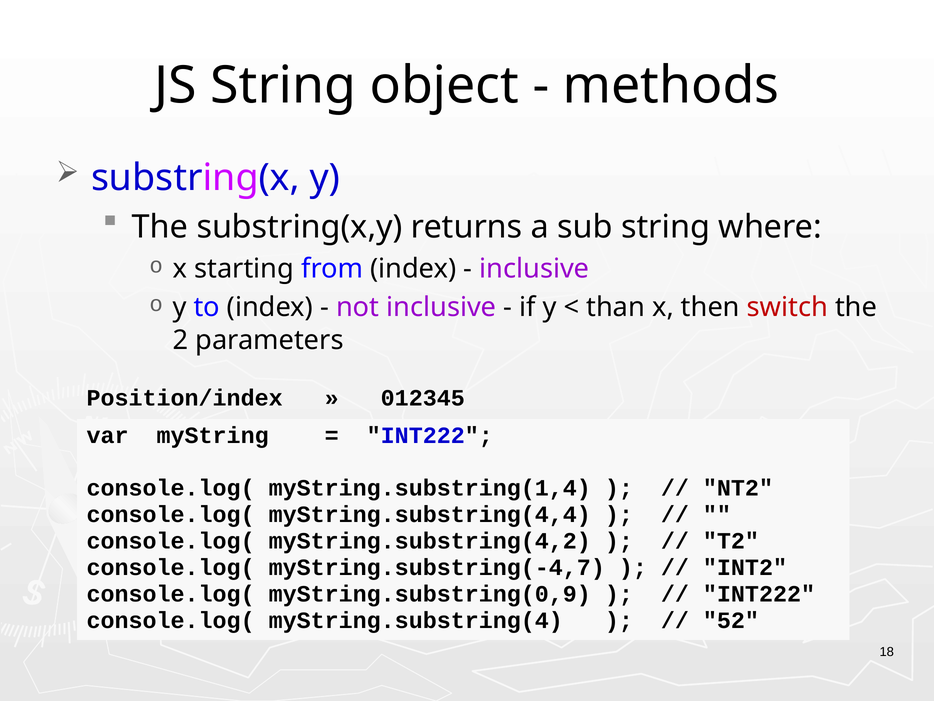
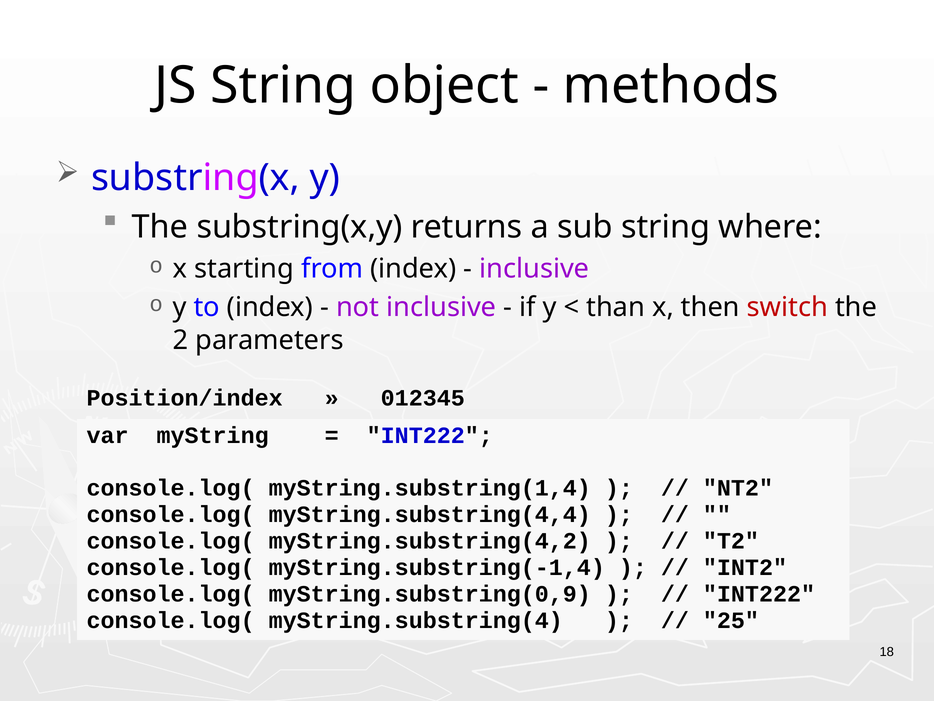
myString.substring(-4,7: myString.substring(-4,7 -> myString.substring(-1,4 (437, 567)
52: 52 -> 25 (731, 620)
